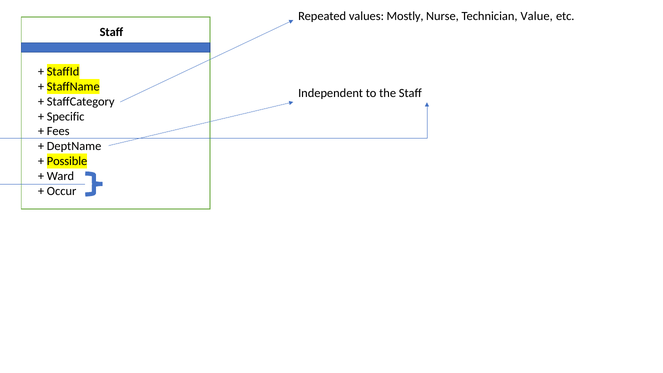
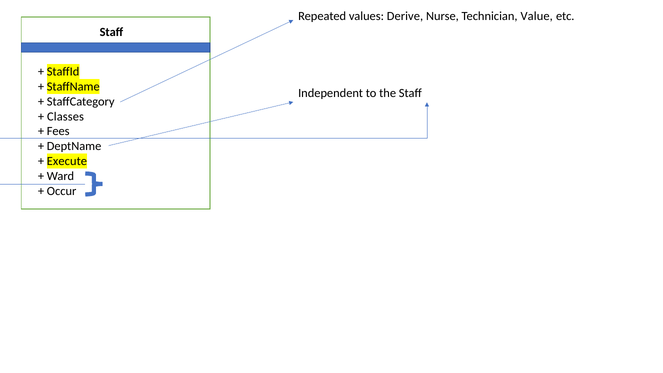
Mostly: Mostly -> Derive (405, 16)
Specific: Specific -> Classes (65, 116)
Possible: Possible -> Execute (67, 161)
